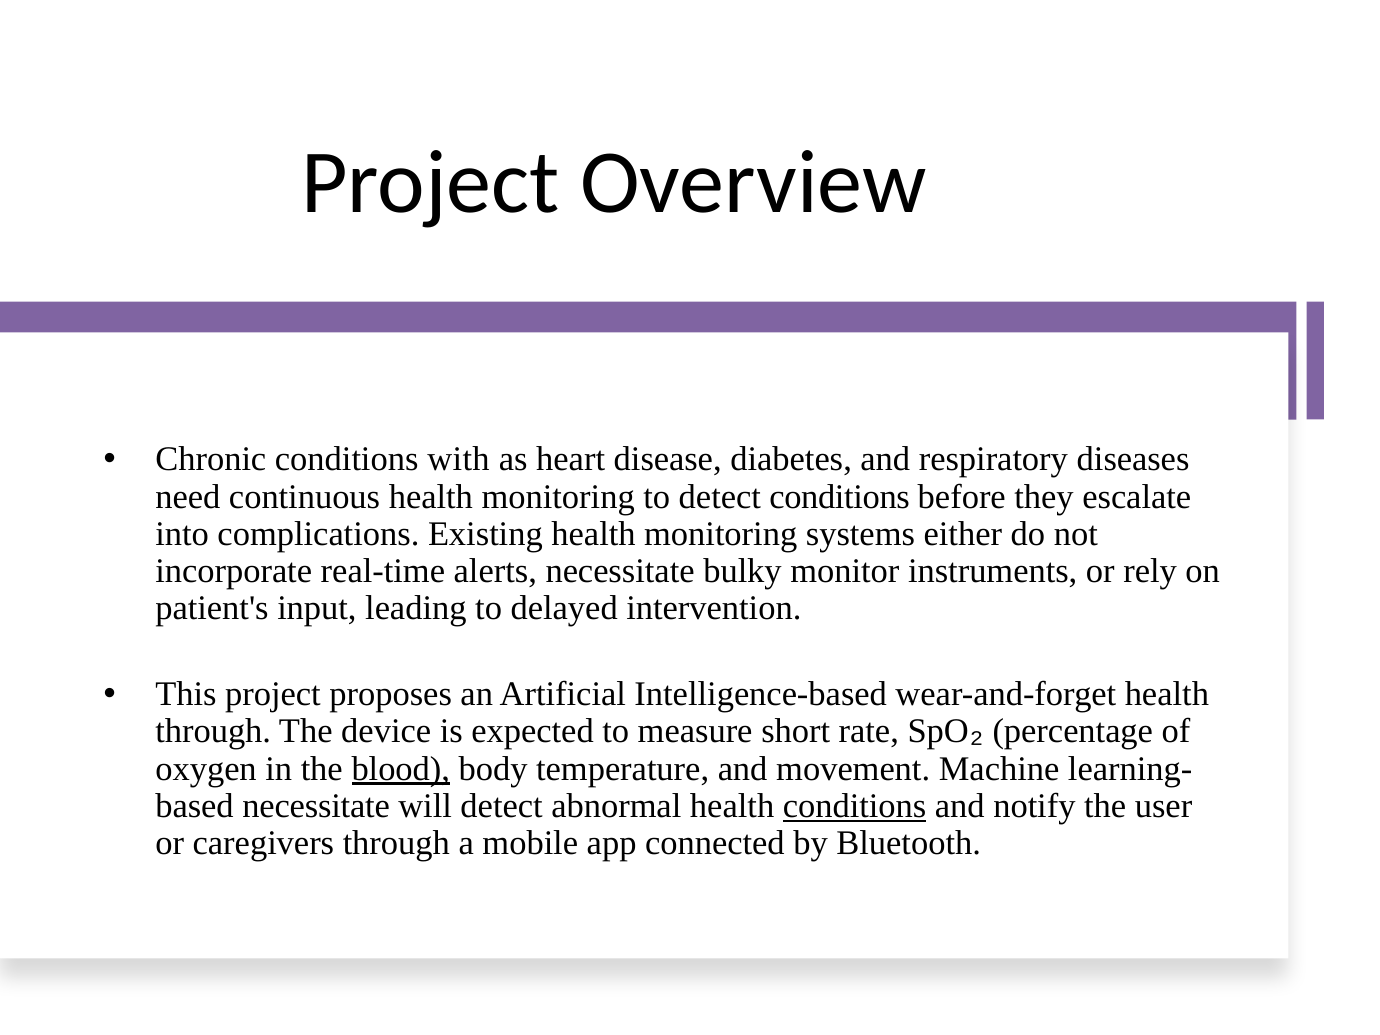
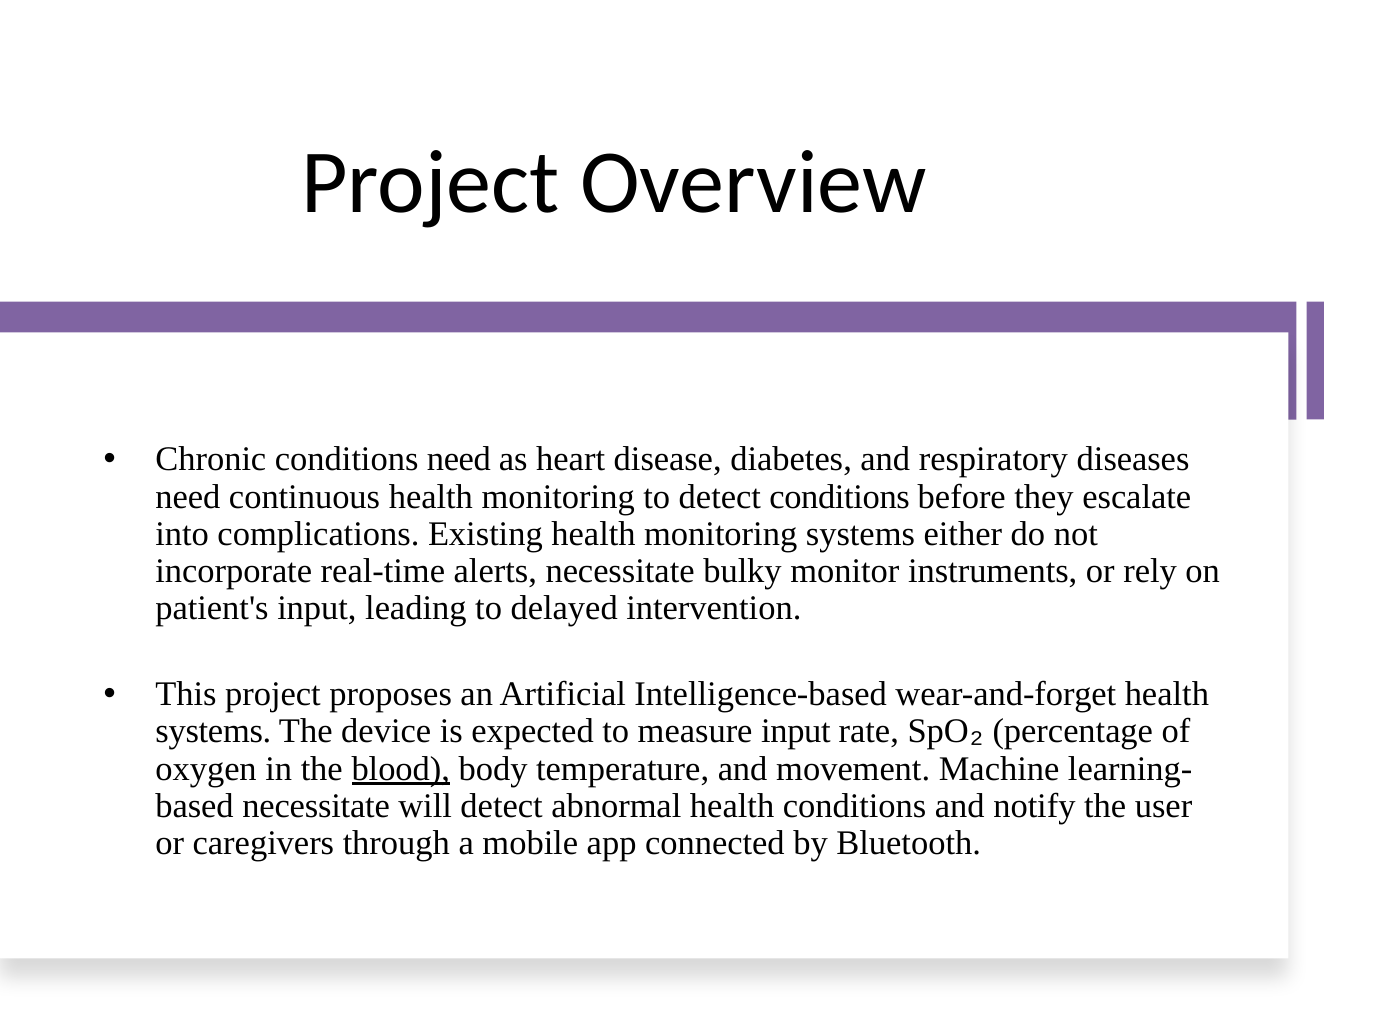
conditions with: with -> need (459, 459)
through: through -> systems (213, 731)
measure short: short -> input (796, 731)
conditions underline: present -> none (855, 806)
